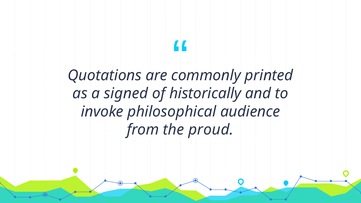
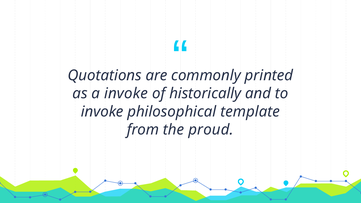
a signed: signed -> invoke (126, 94)
audience: audience -> template (250, 112)
